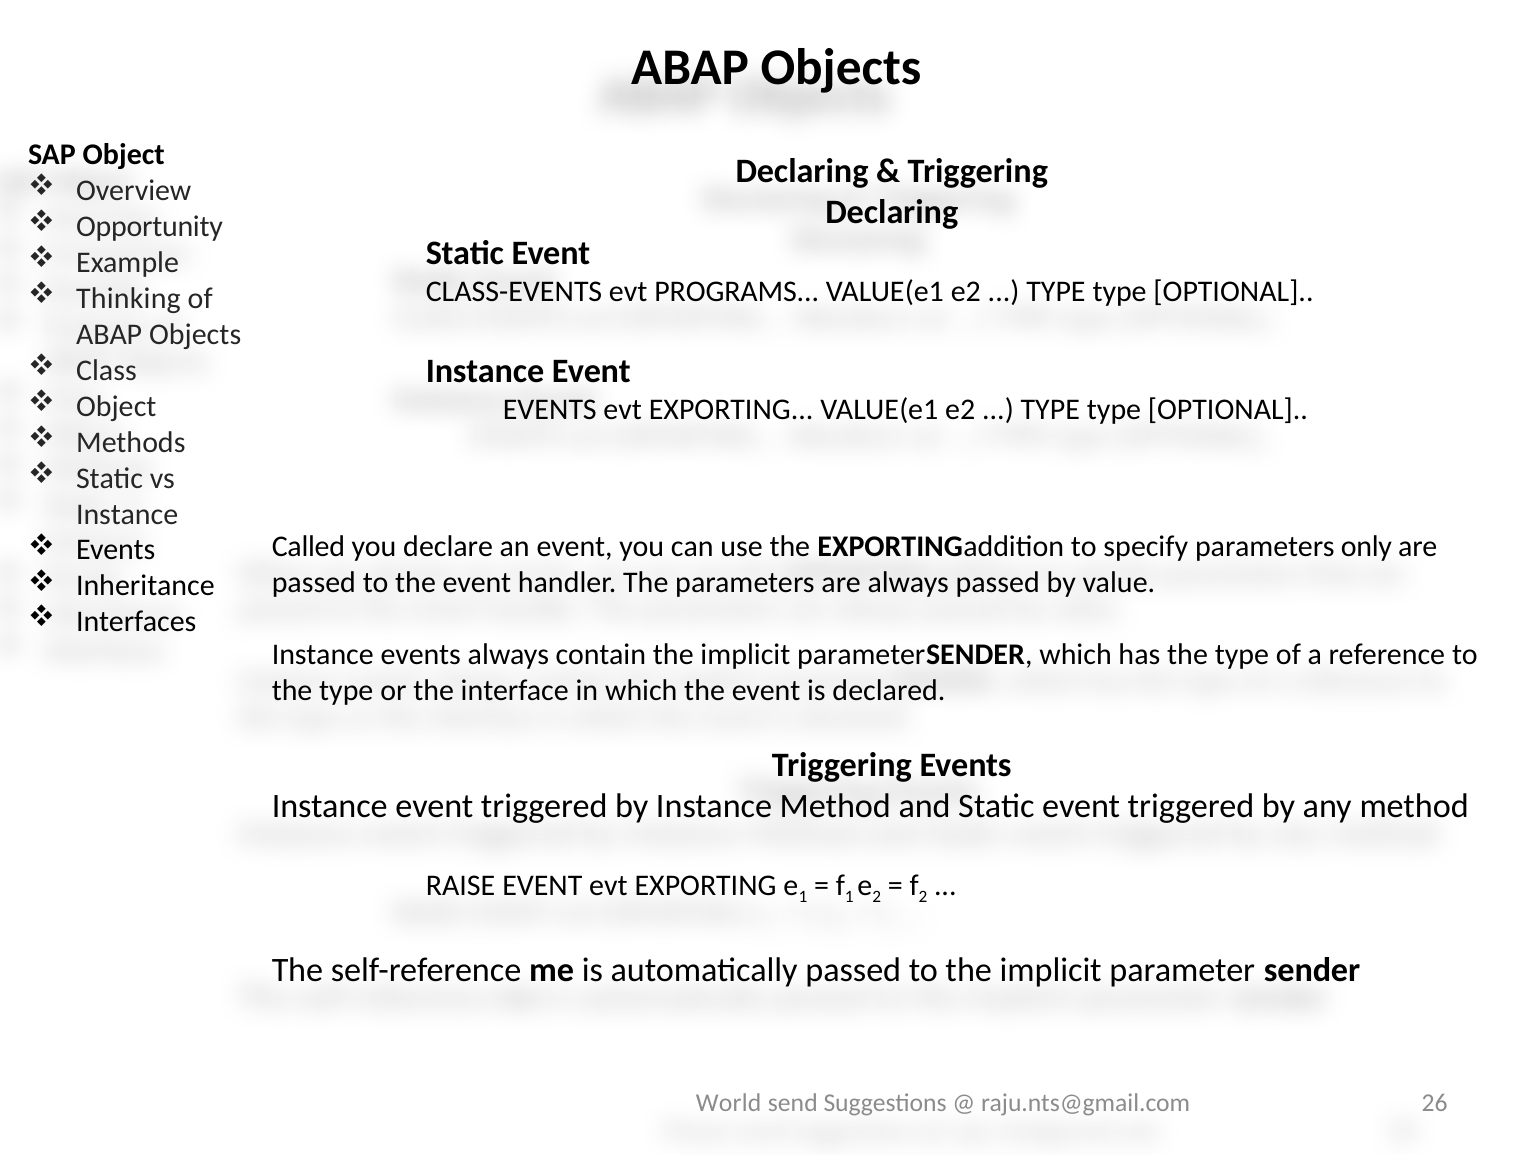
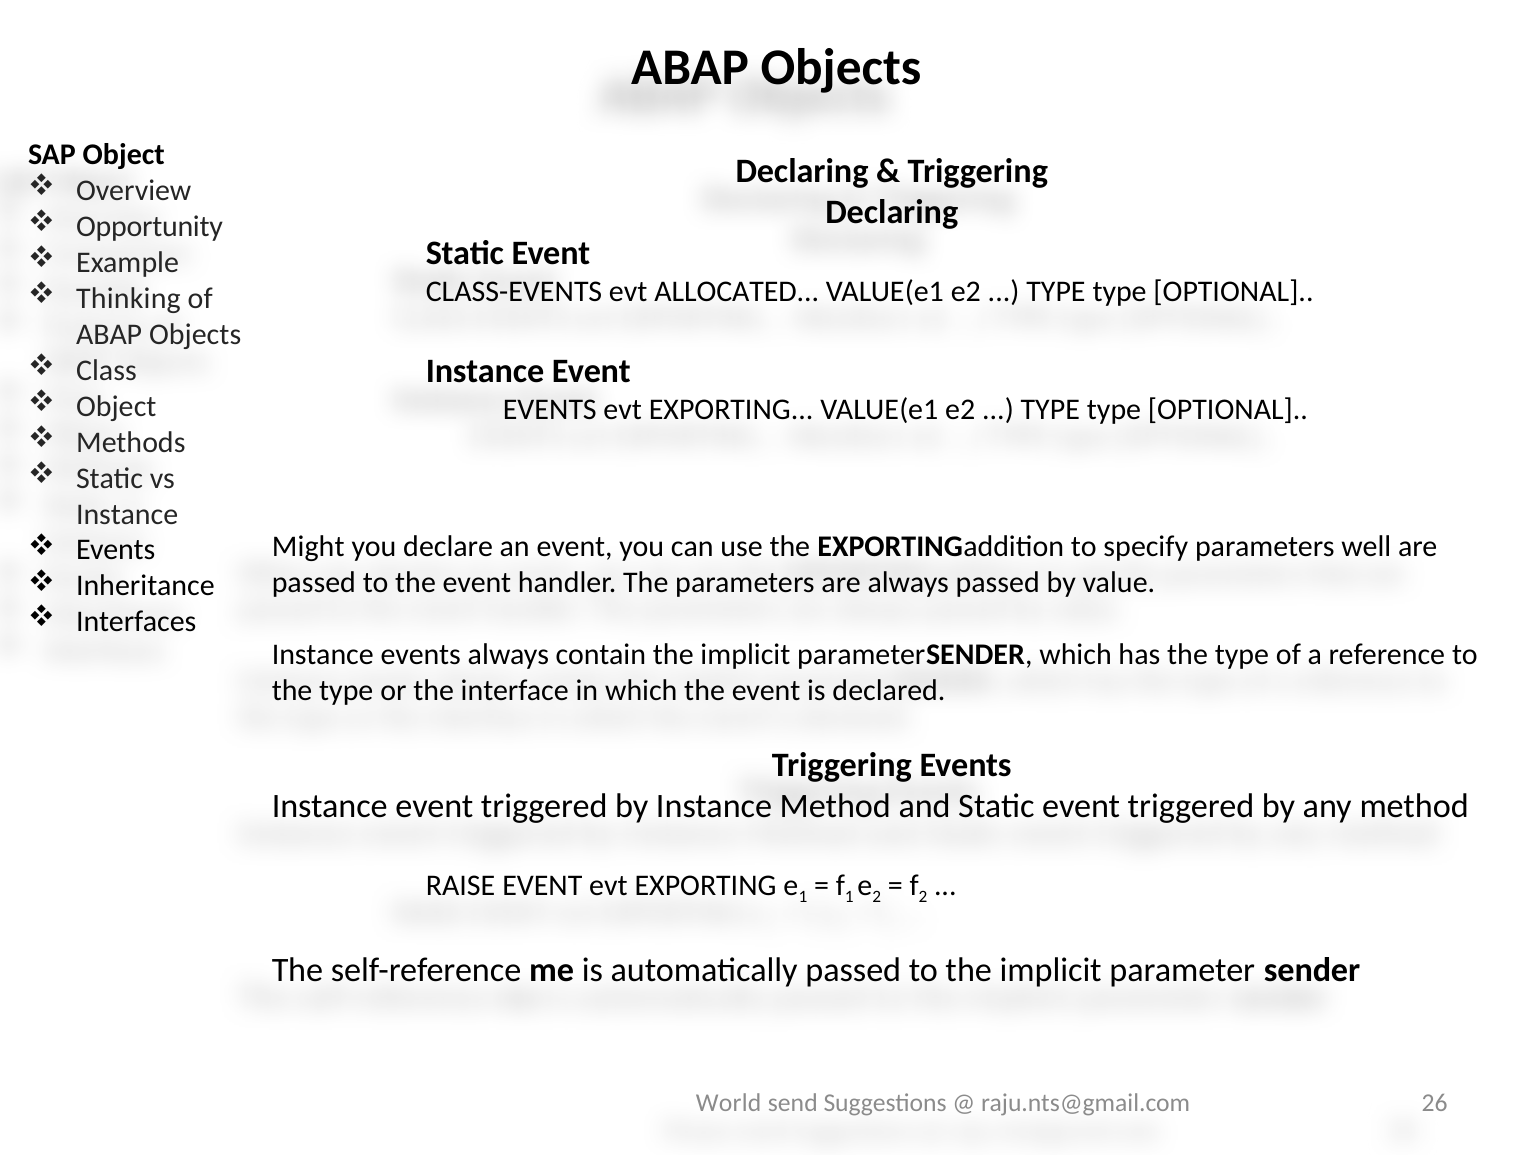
PROGRAMS: PROGRAMS -> ALLOCATED (737, 292)
Called: Called -> Might (308, 547)
only: only -> well (1366, 547)
